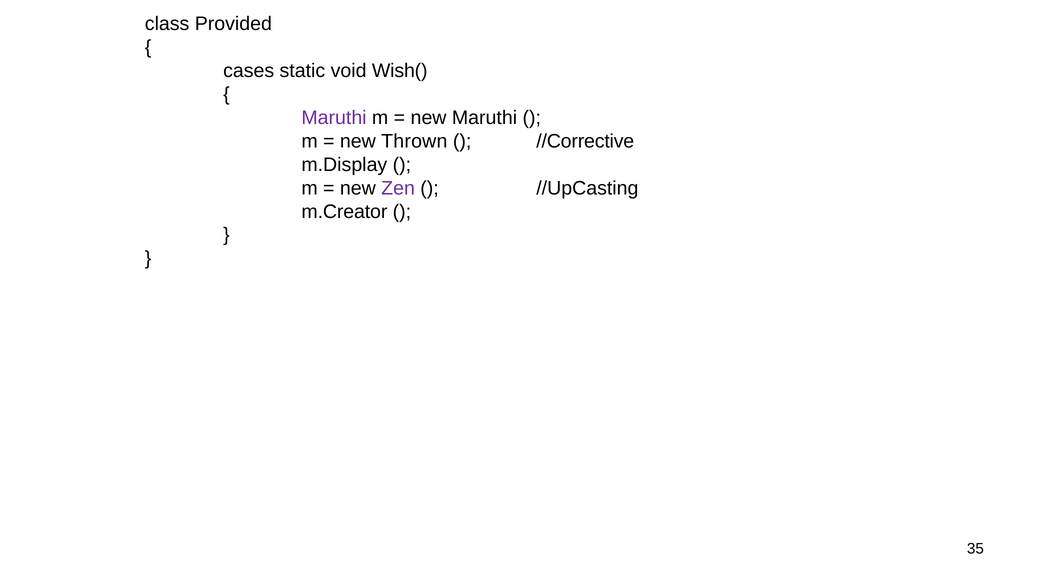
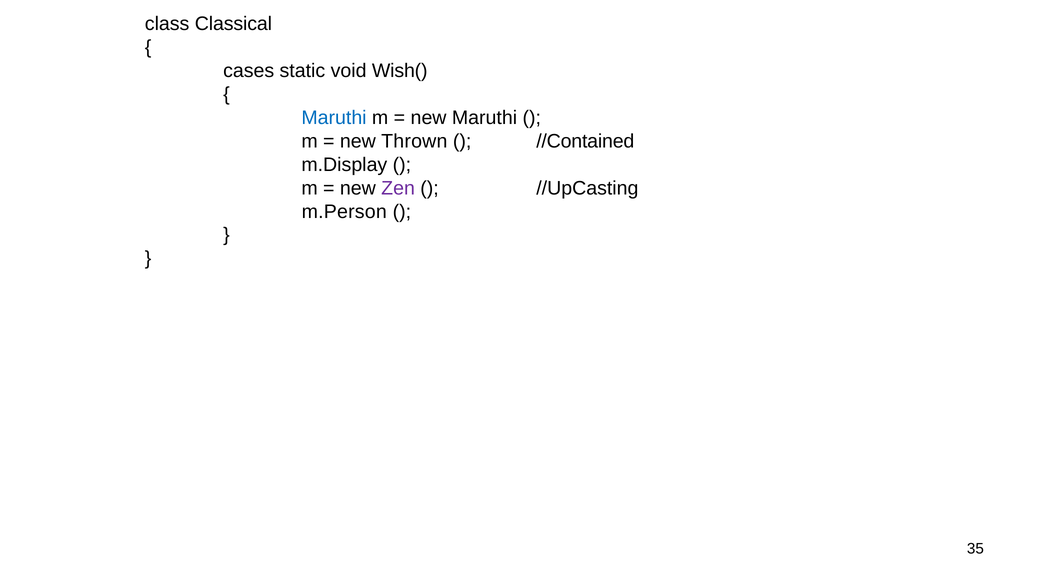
Provided: Provided -> Classical (233, 24)
Maruthi colour: purple -> blue (334, 118)
//Corrective: //Corrective -> //Contained (585, 141)
m.Creator: m.Creator -> m.Person (344, 212)
